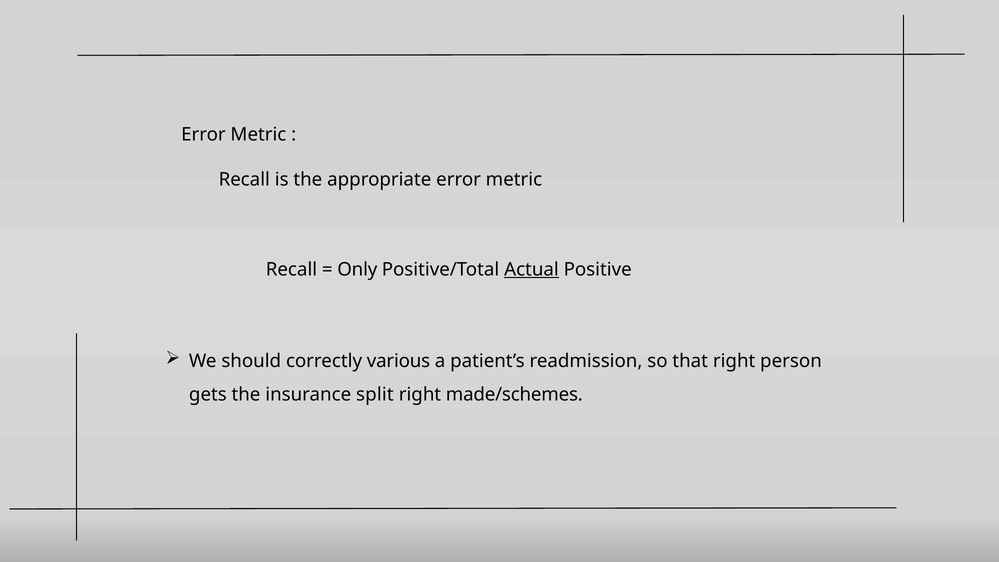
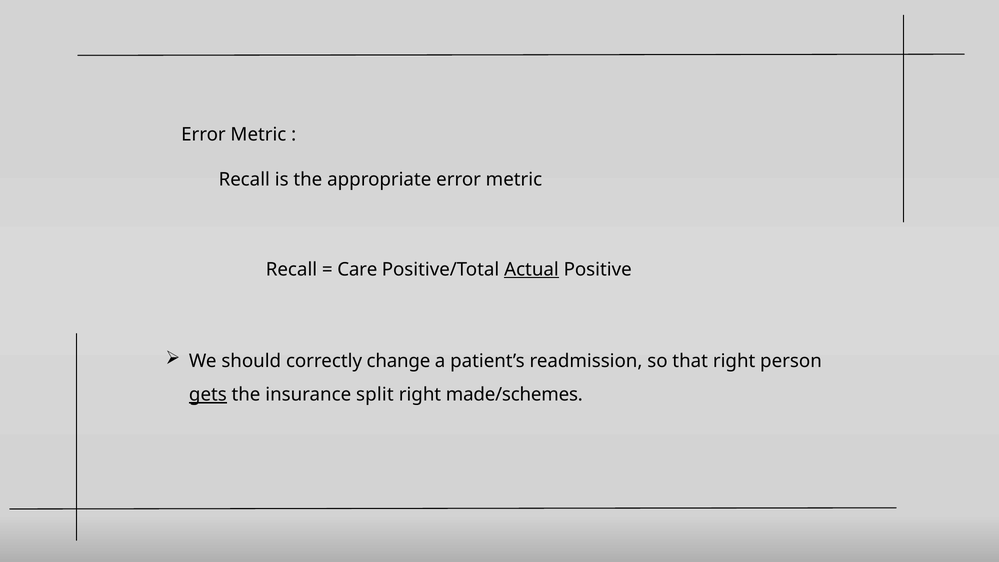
Only: Only -> Care (357, 270)
various: various -> change (398, 361)
gets underline: none -> present (208, 395)
